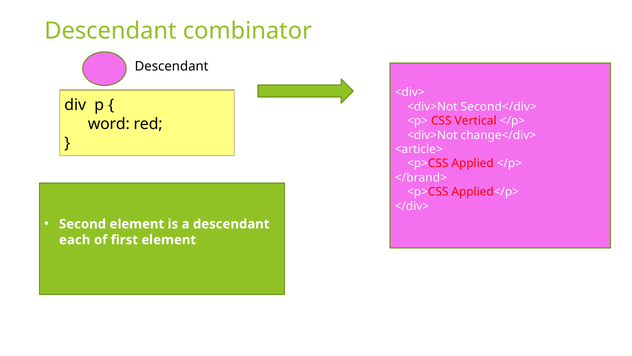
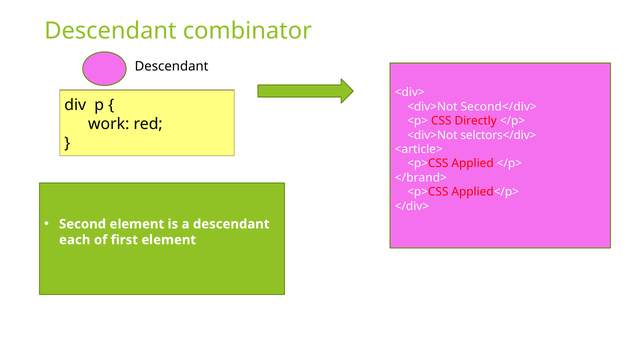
Vertical: Vertical -> Directly (476, 121)
word: word -> work (109, 124)
change</div>: change</div> -> selctors</div> (498, 135)
